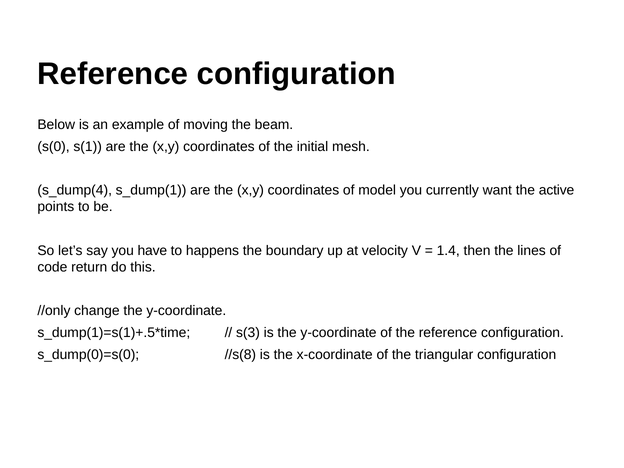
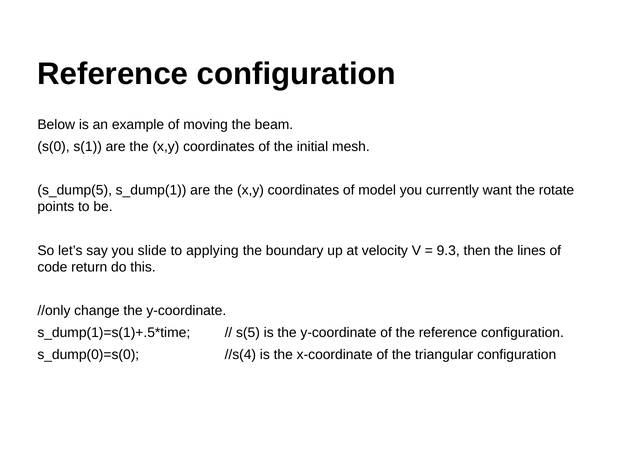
s_dump(4: s_dump(4 -> s_dump(5 (75, 190)
active: active -> rotate (556, 190)
have: have -> slide (152, 251)
happens: happens -> applying (212, 251)
1.4: 1.4 -> 9.3 (448, 251)
s(3: s(3 -> s(5 (248, 333)
//s(8: //s(8 -> //s(4 (240, 355)
